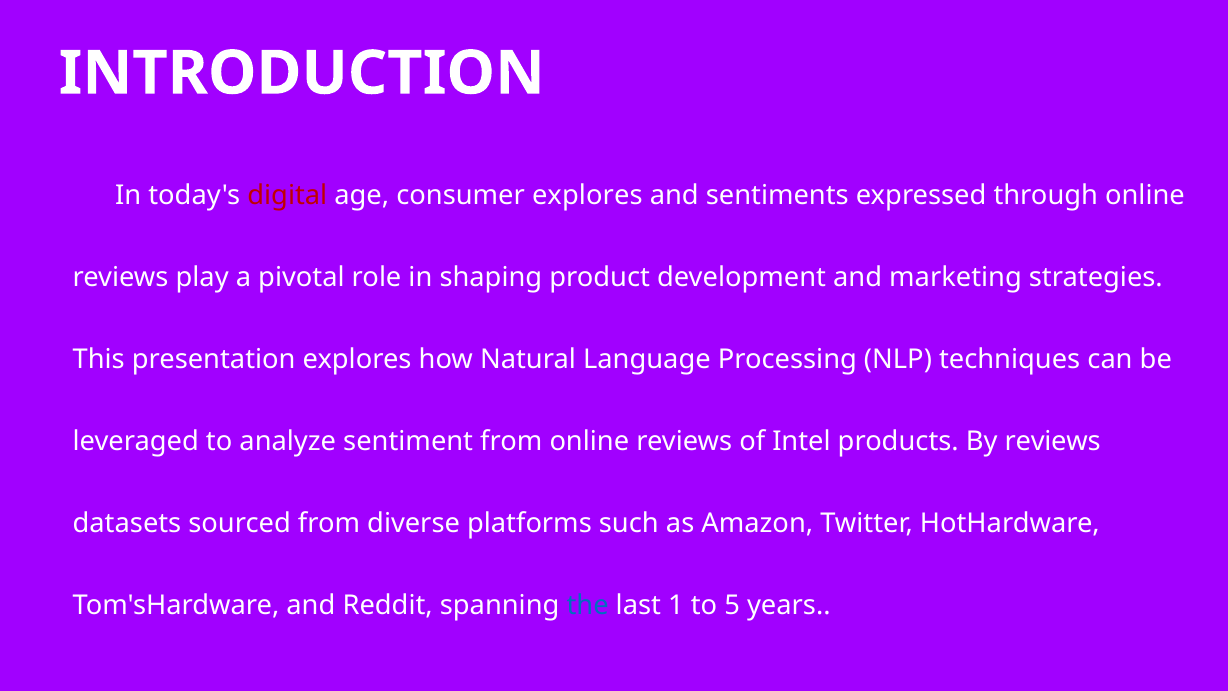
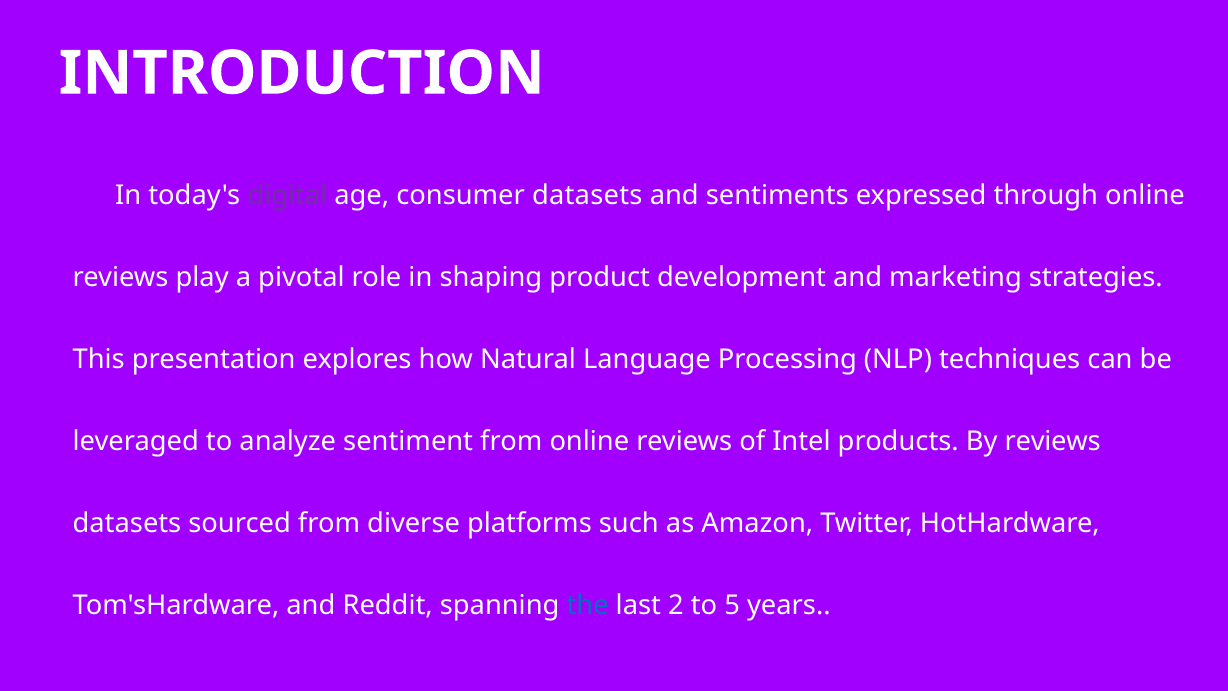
digital colour: red -> purple (287, 196)
consumer explores: explores -> datasets (587, 196)
1: 1 -> 2 (676, 605)
